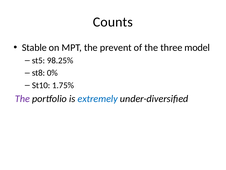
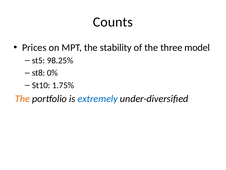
Stable: Stable -> Prices (34, 47)
prevent: prevent -> stability (116, 47)
The colour: purple -> orange (22, 98)
